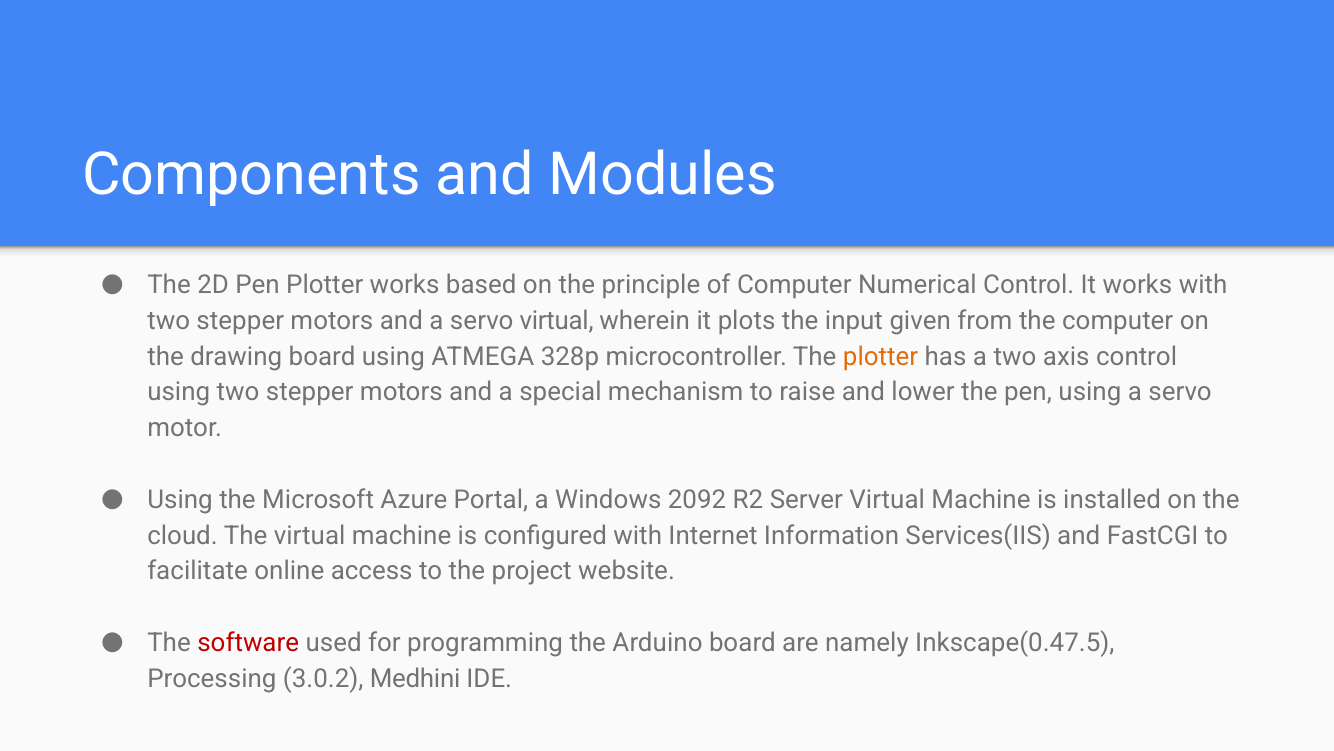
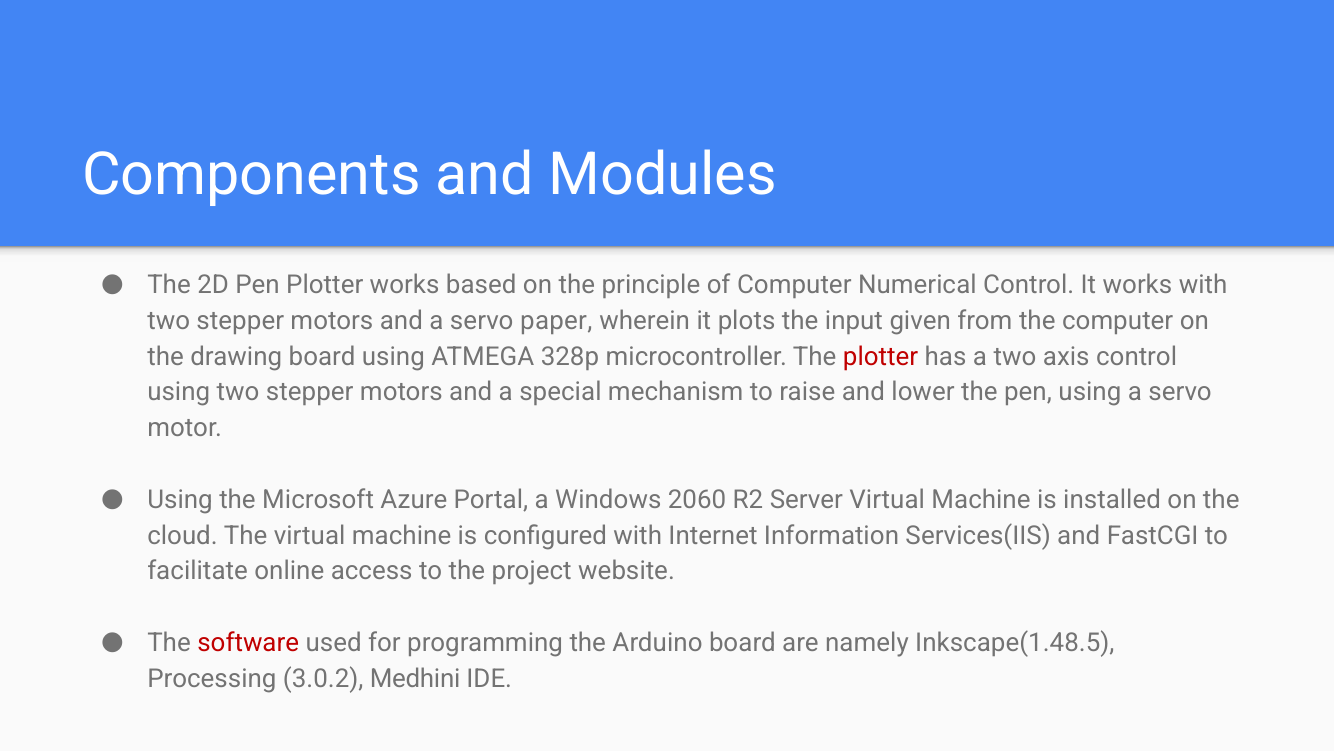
servo virtual: virtual -> paper (556, 320)
plotter colour: orange -> red (881, 356)
2092: 2092 -> 2060 (697, 499)
Inkscape(0.47.5: Inkscape(0.47.5 -> Inkscape(1.48.5 (1015, 642)
